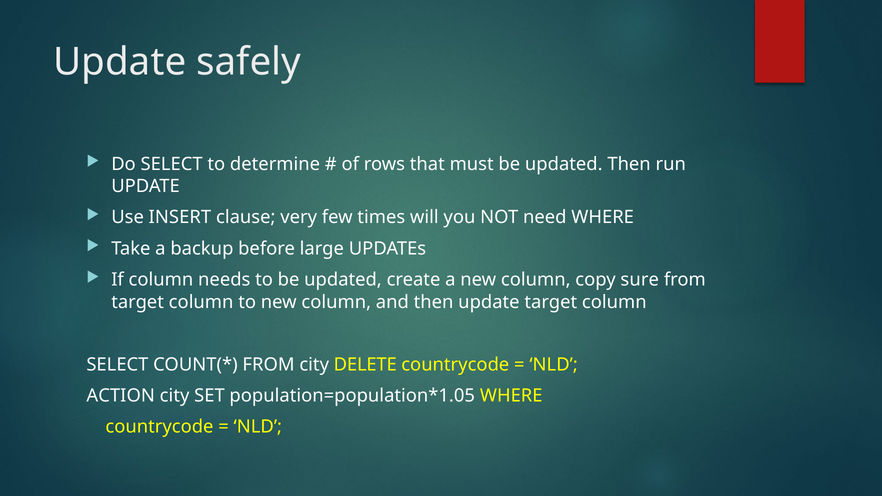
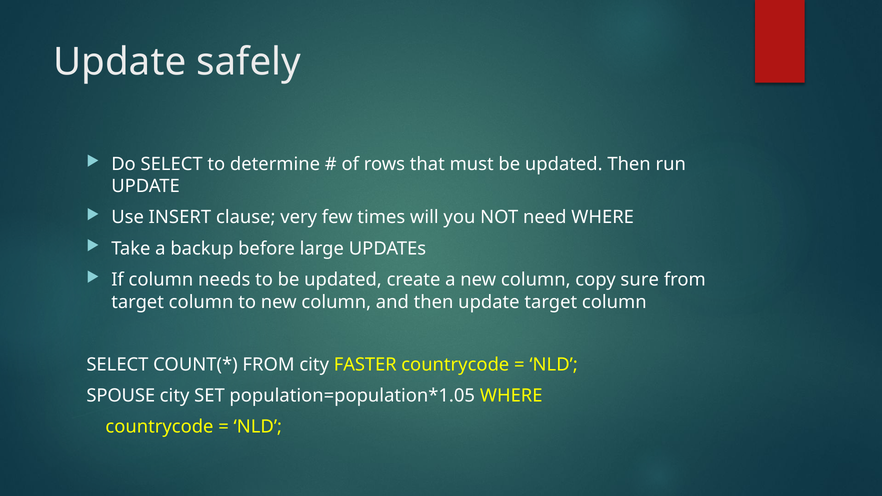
DELETE: DELETE -> FASTER (365, 365)
ACTION: ACTION -> SPOUSE (121, 396)
